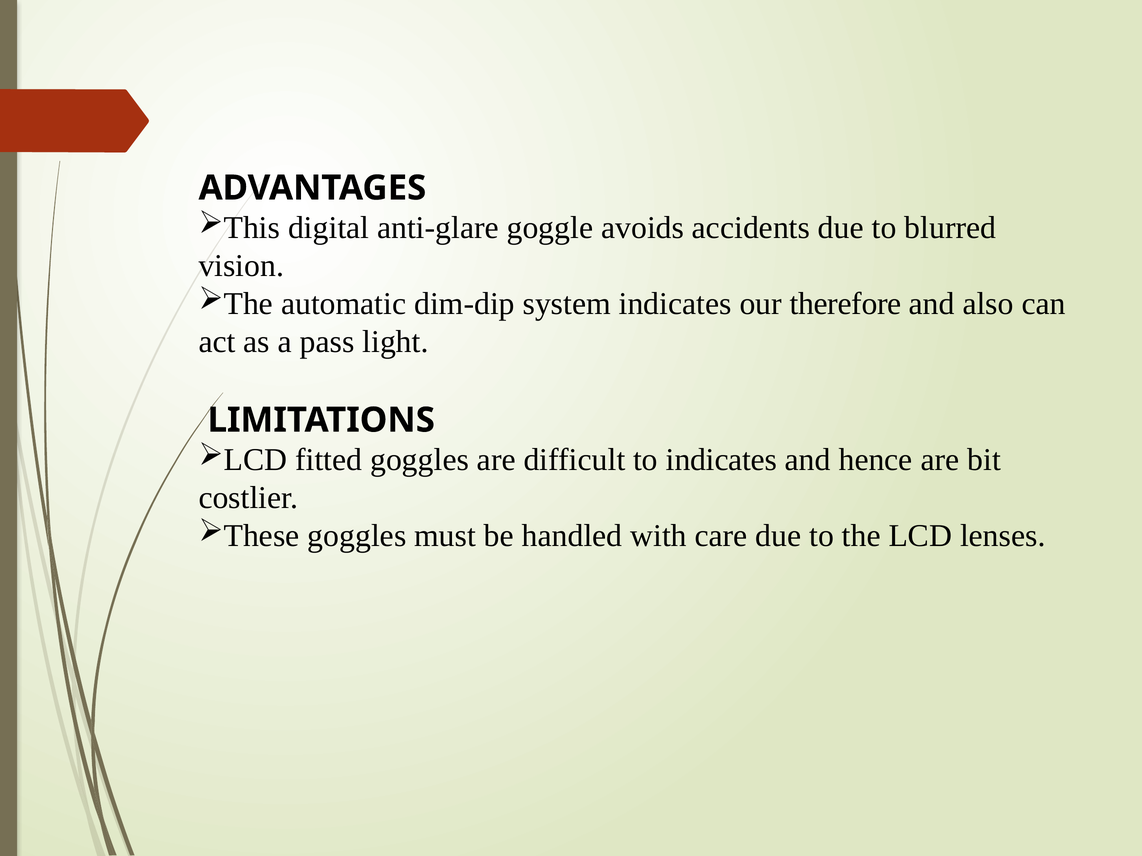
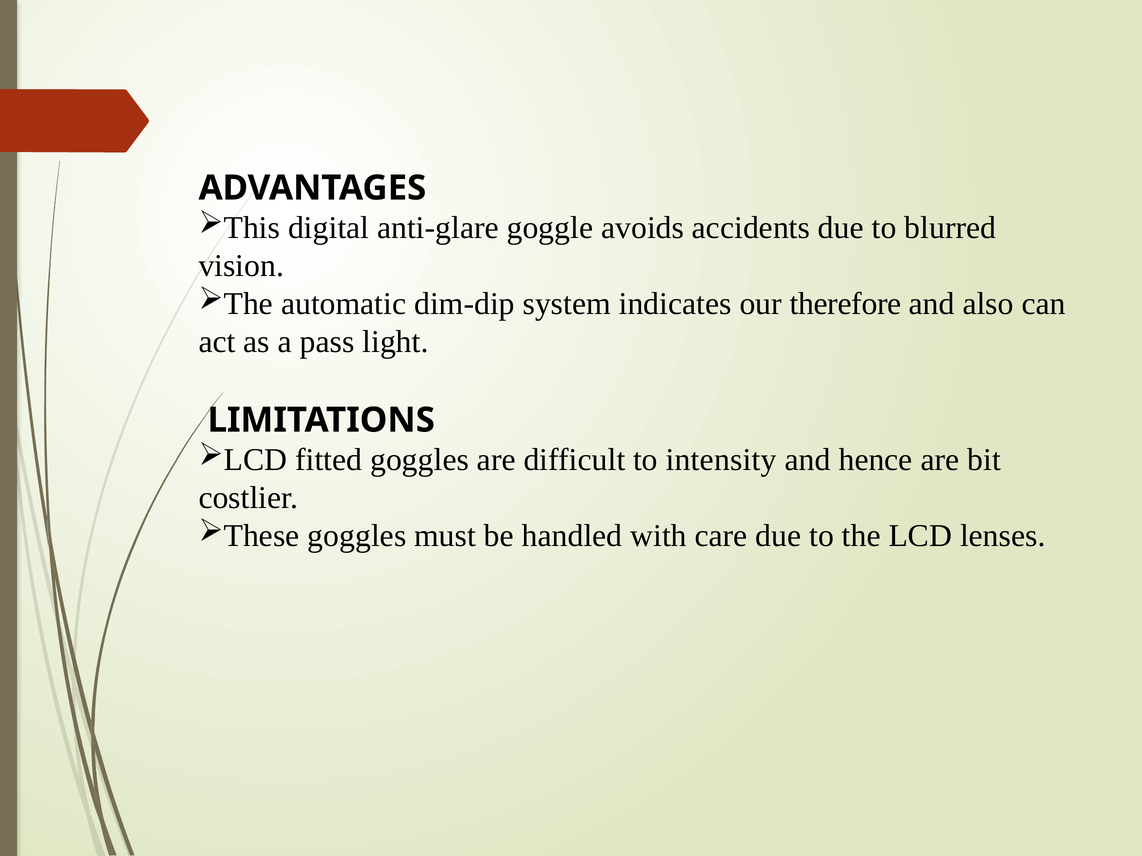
to indicates: indicates -> intensity (721, 460)
